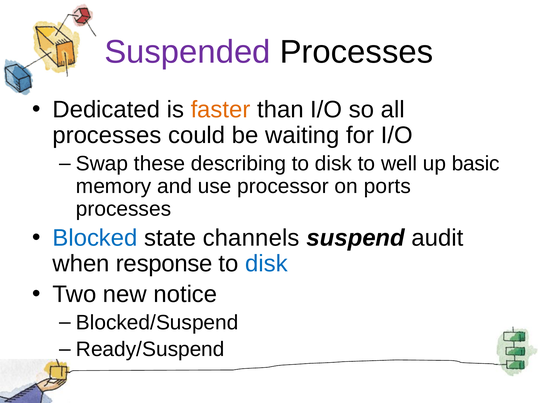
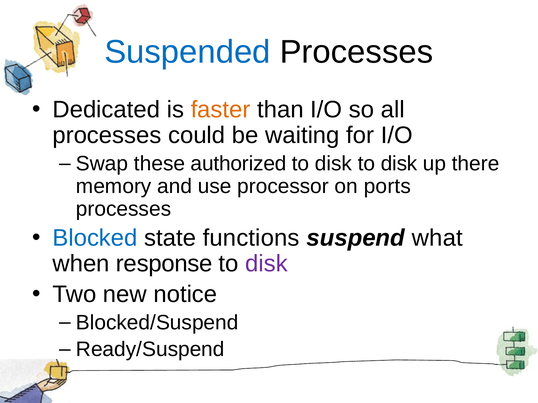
Suspended colour: purple -> blue (187, 52)
describing: describing -> authorized (239, 164)
disk to well: well -> disk (399, 164)
basic: basic -> there (476, 164)
channels: channels -> functions (251, 238)
audit: audit -> what (437, 238)
disk colour: blue -> purple (267, 264)
